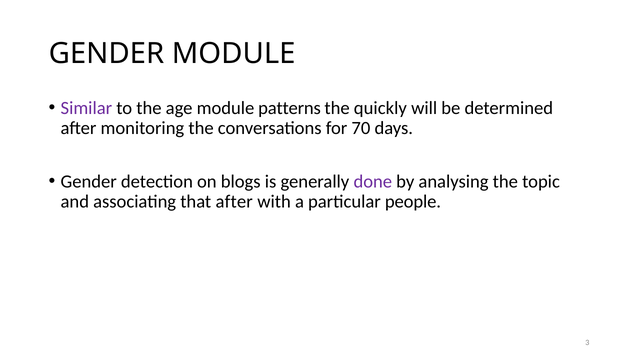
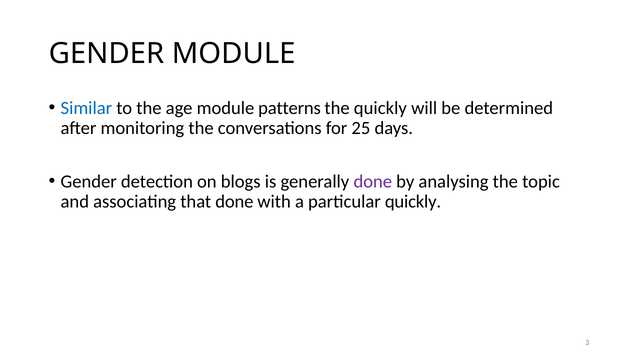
Similar colour: purple -> blue (86, 108)
70: 70 -> 25 (361, 128)
that after: after -> done (234, 201)
particular people: people -> quickly (413, 201)
